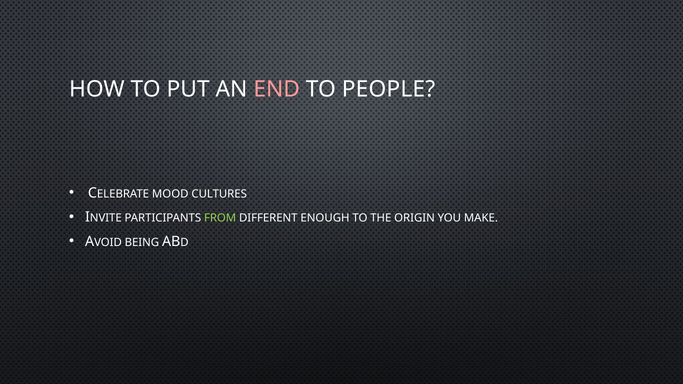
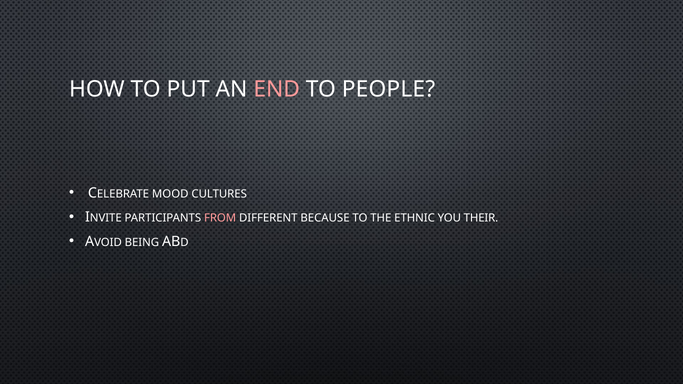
FROM colour: light green -> pink (220, 218)
ENOUGH: ENOUGH -> BECAUSE (325, 218)
ORIGIN: ORIGIN -> ETHNIC (415, 218)
MAKE: MAKE -> THEIR (481, 218)
